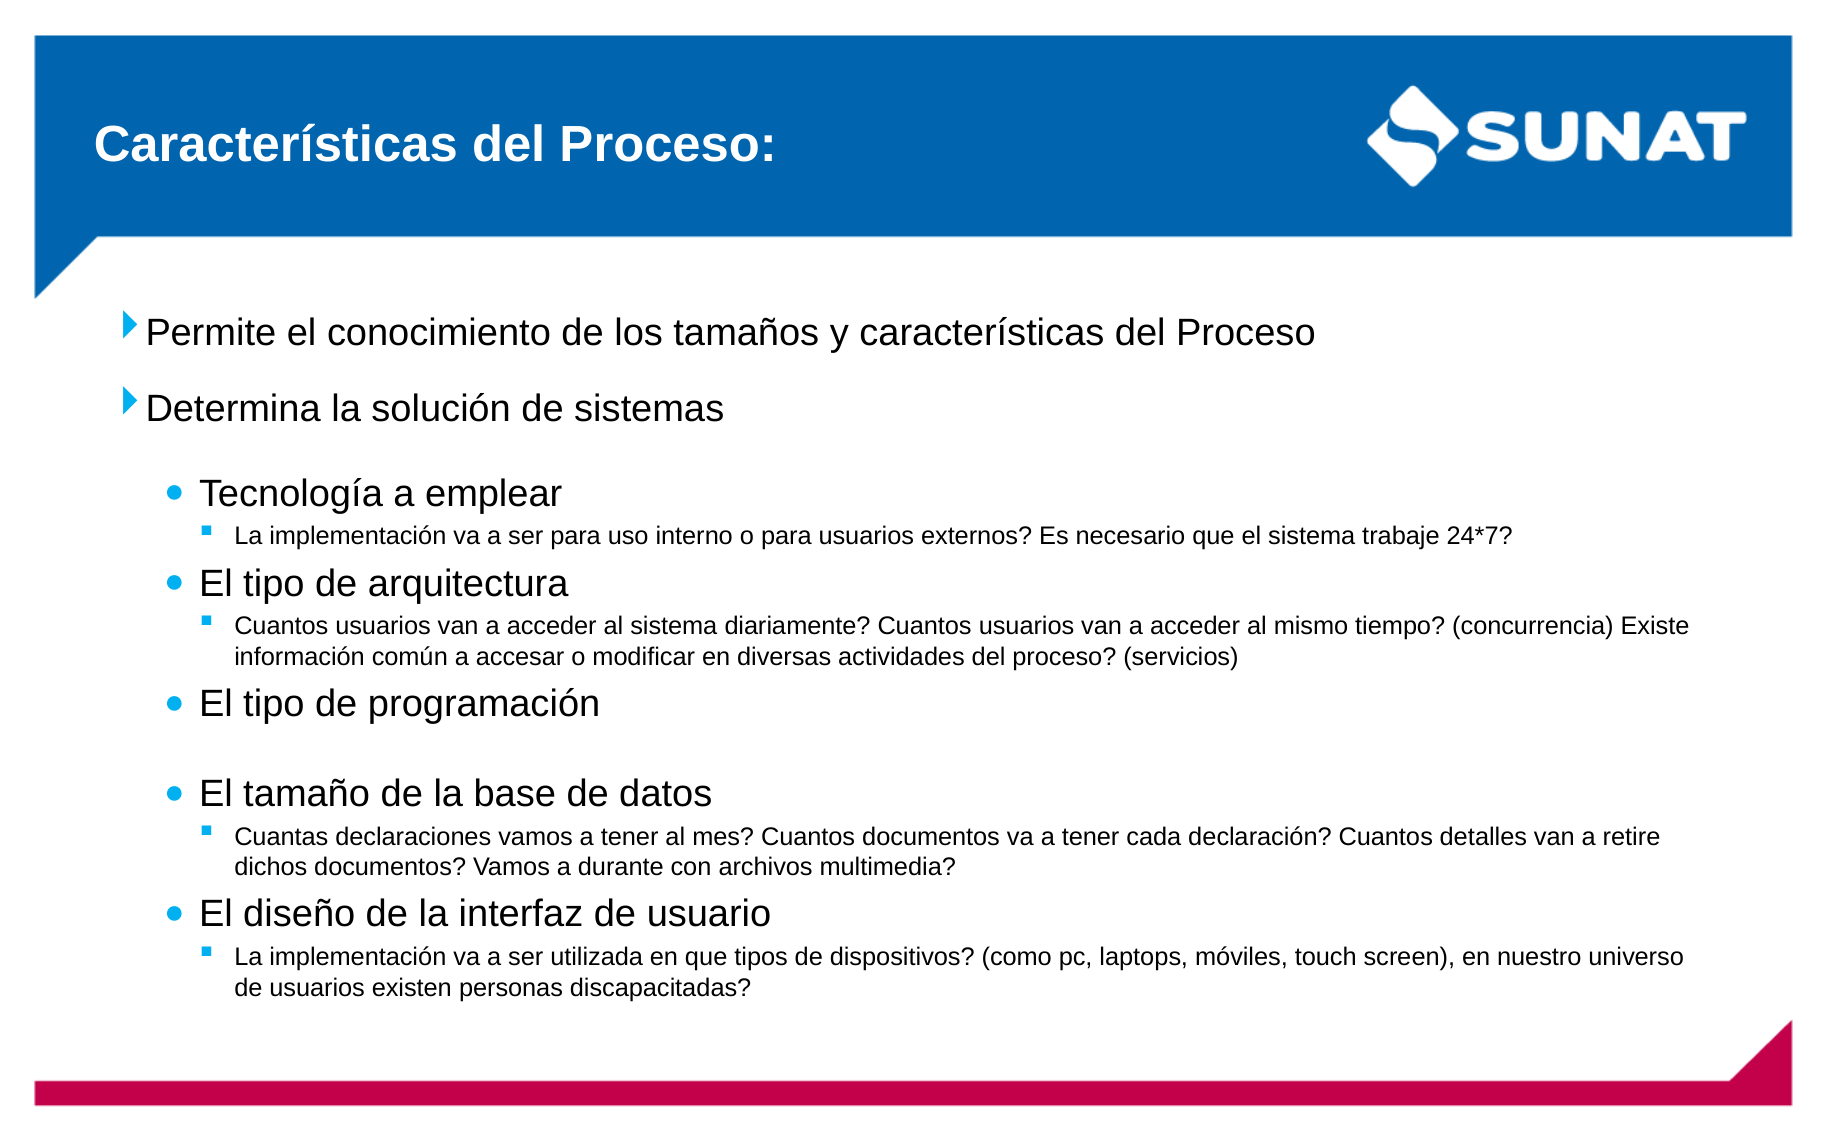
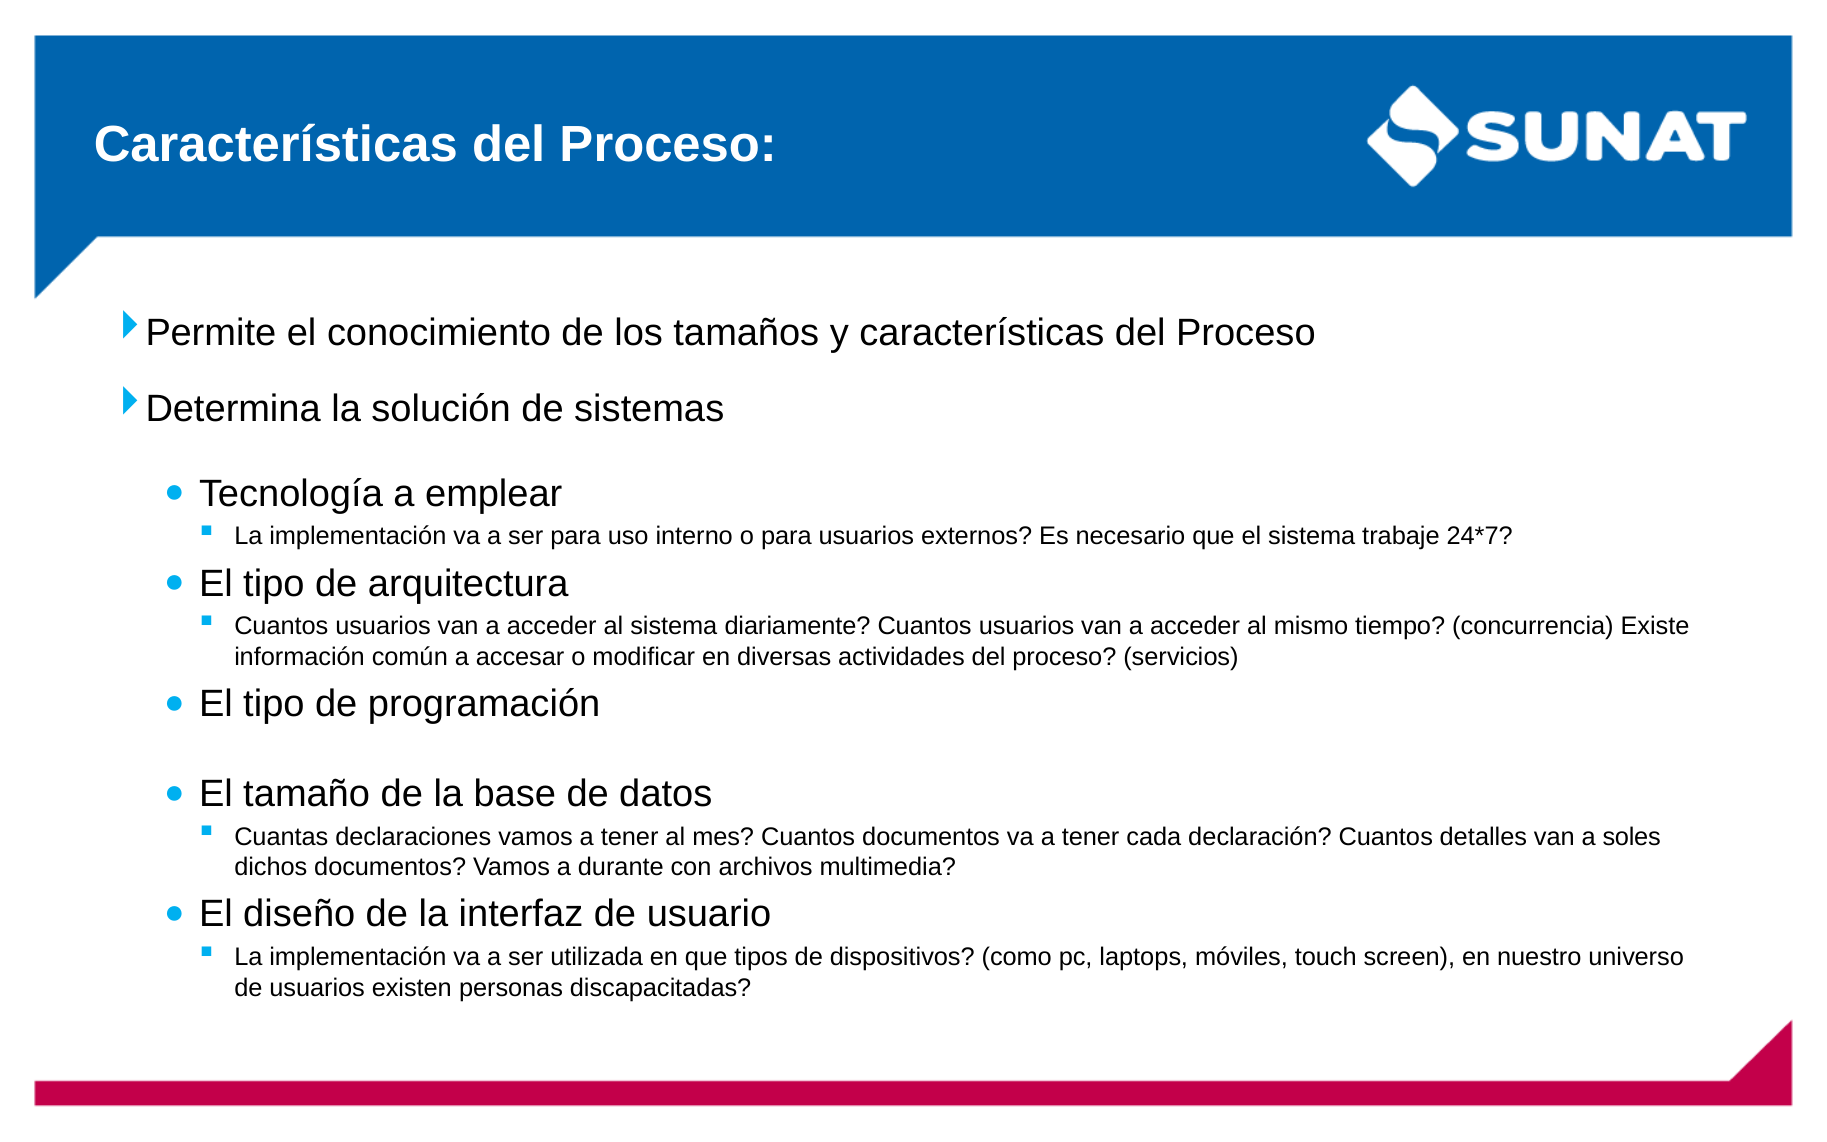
retire: retire -> soles (1632, 837)
